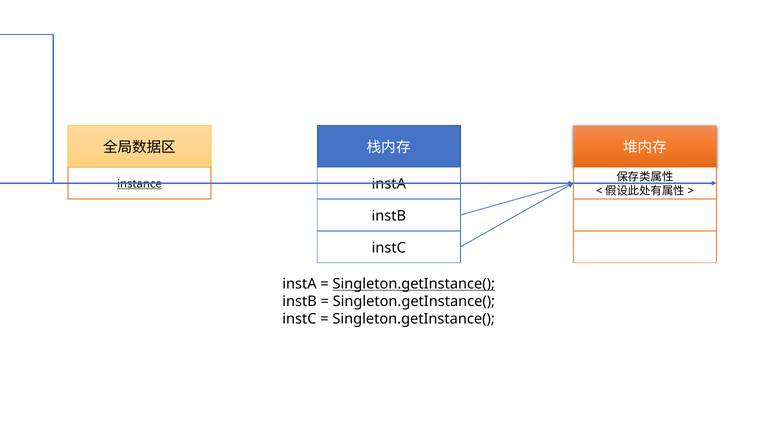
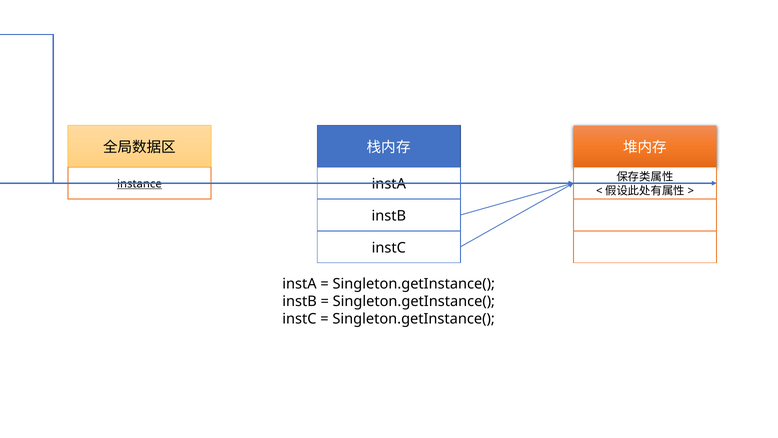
Singleton.getInstance( underline: present -> none (414, 284)
